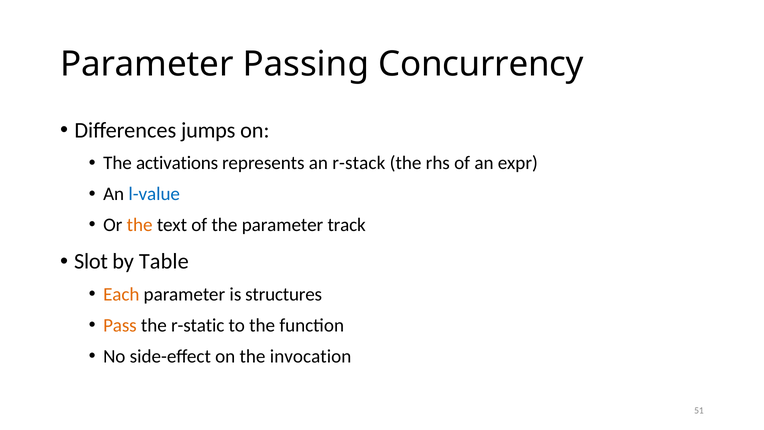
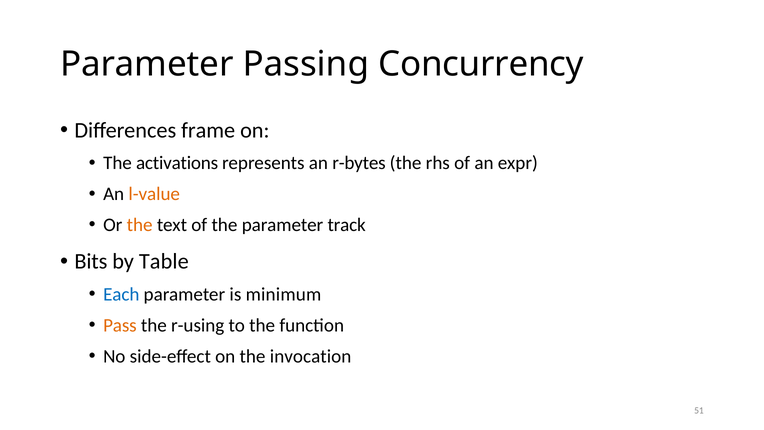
jumps: jumps -> frame (208, 130)
r-stack: r-stack -> r-bytes (359, 163)
l-value colour: blue -> orange (154, 194)
Slot: Slot -> Bits (91, 261)
Each colour: orange -> blue (121, 294)
structures: structures -> minimum (283, 294)
r-static: r-static -> r-using (198, 325)
